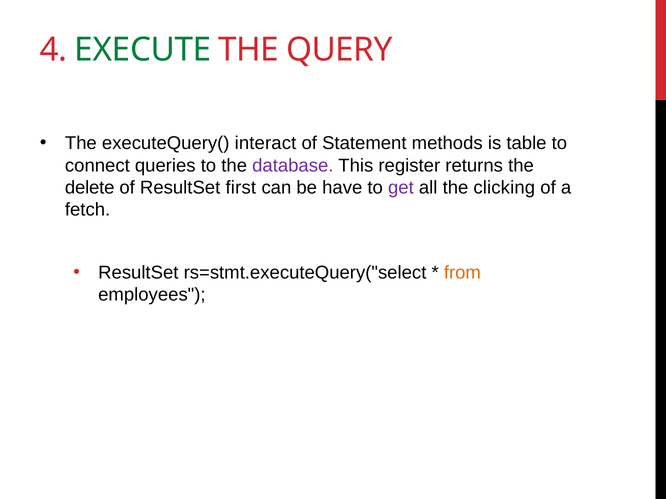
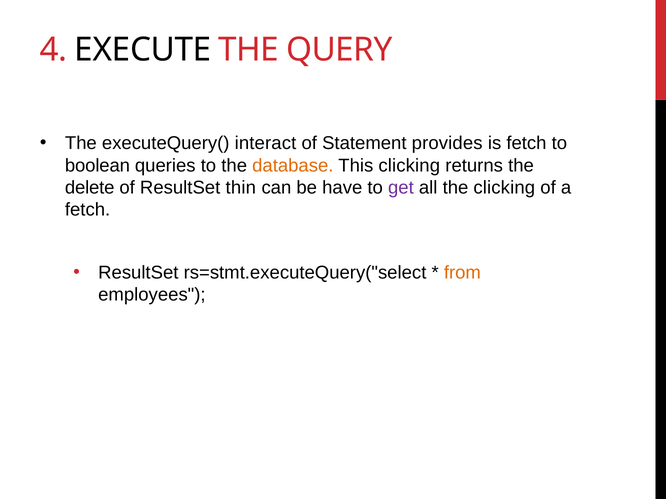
EXECUTE colour: green -> black (143, 50)
methods: methods -> provides (447, 143)
is table: table -> fetch (526, 143)
connect: connect -> boolean (97, 166)
database colour: purple -> orange (293, 166)
This register: register -> clicking (409, 166)
first: first -> thin (241, 188)
